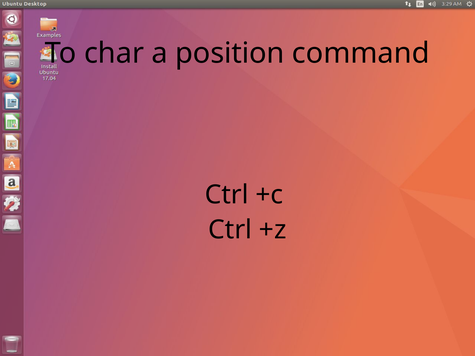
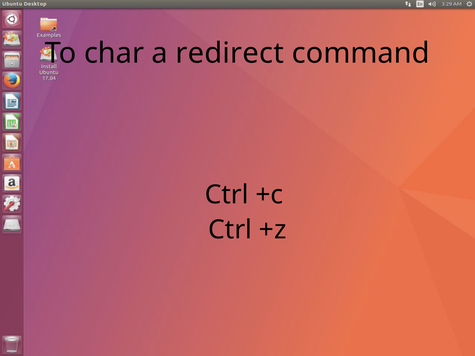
position: position -> redirect (230, 53)
